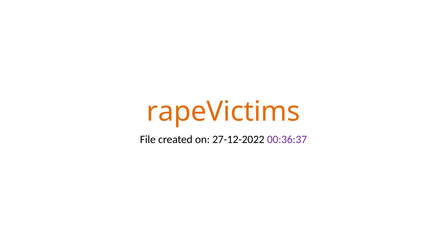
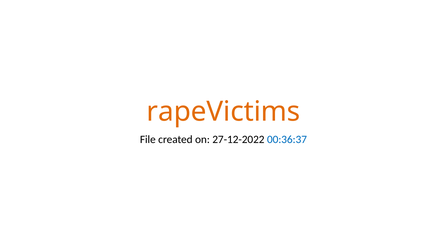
00:36:37 colour: purple -> blue (287, 140)
